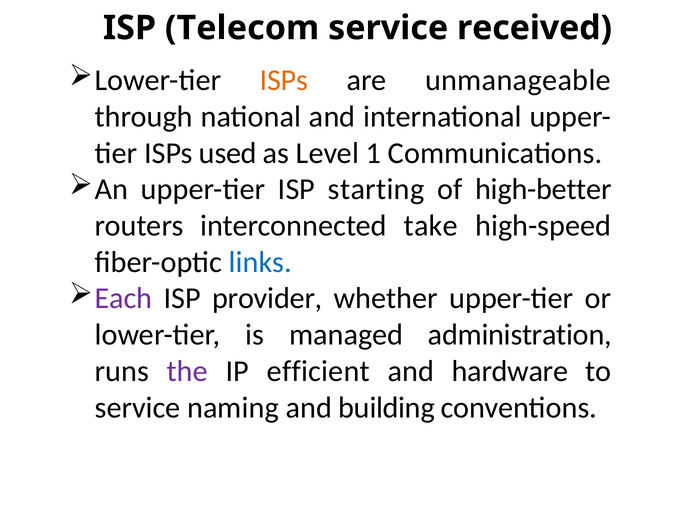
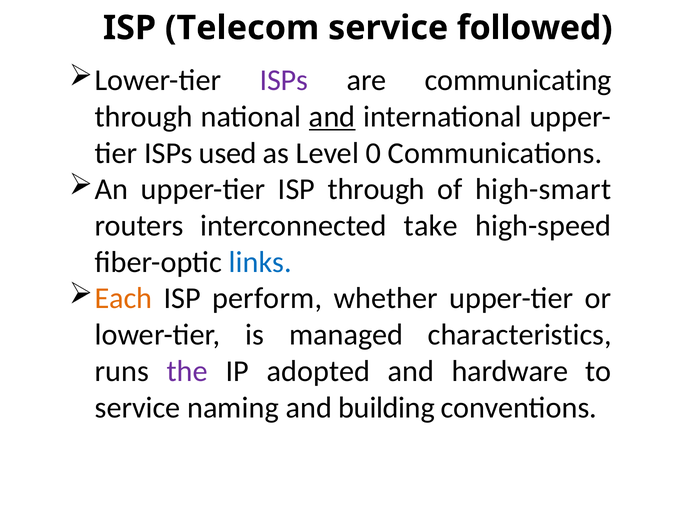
received: received -> followed (535, 28)
ISPs colour: orange -> purple (284, 80)
unmanageable: unmanageable -> communicating (518, 80)
and underline: none -> present (332, 117)
1: 1 -> 0 (373, 153)
ISP starting: starting -> through (376, 189)
high-better: high-better -> high-smart (543, 189)
Each colour: purple -> orange (124, 298)
provider: provider -> perform (267, 298)
administration: administration -> characteristics (520, 335)
efficient: efficient -> adopted (318, 371)
